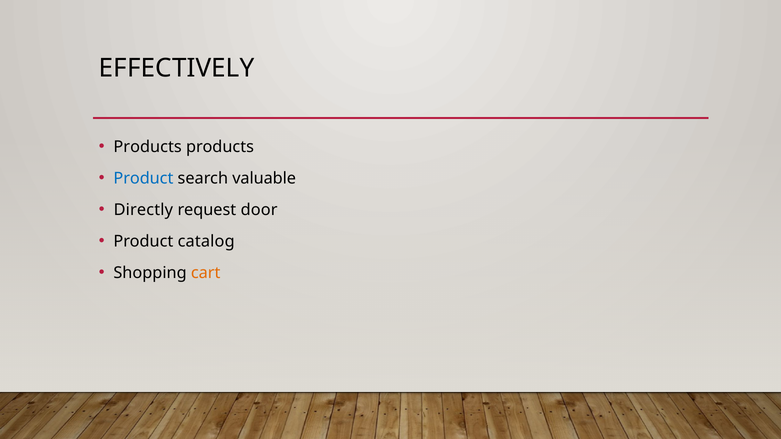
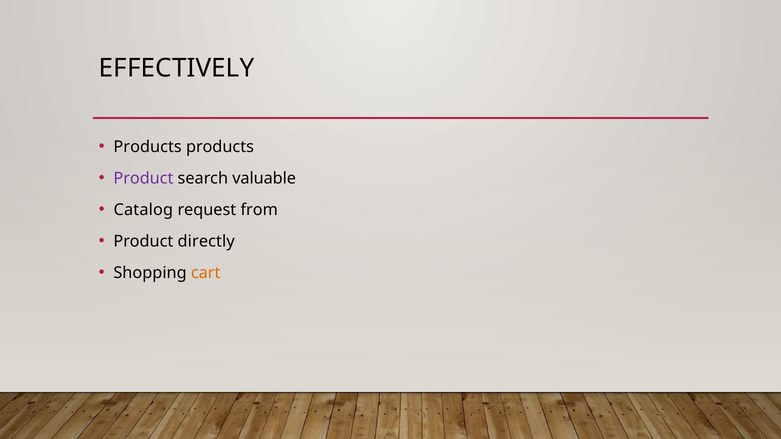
Product colour: blue -> purple (143, 178)
Directly: Directly -> Catalog (143, 210)
door: door -> from (259, 210)
catalog: catalog -> directly (206, 242)
